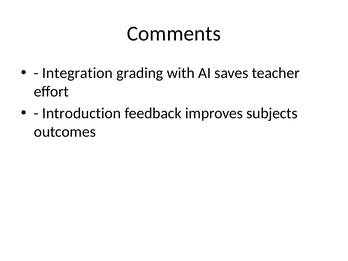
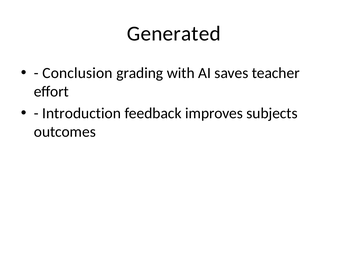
Comments: Comments -> Generated (174, 34)
Integration: Integration -> Conclusion (77, 73)
